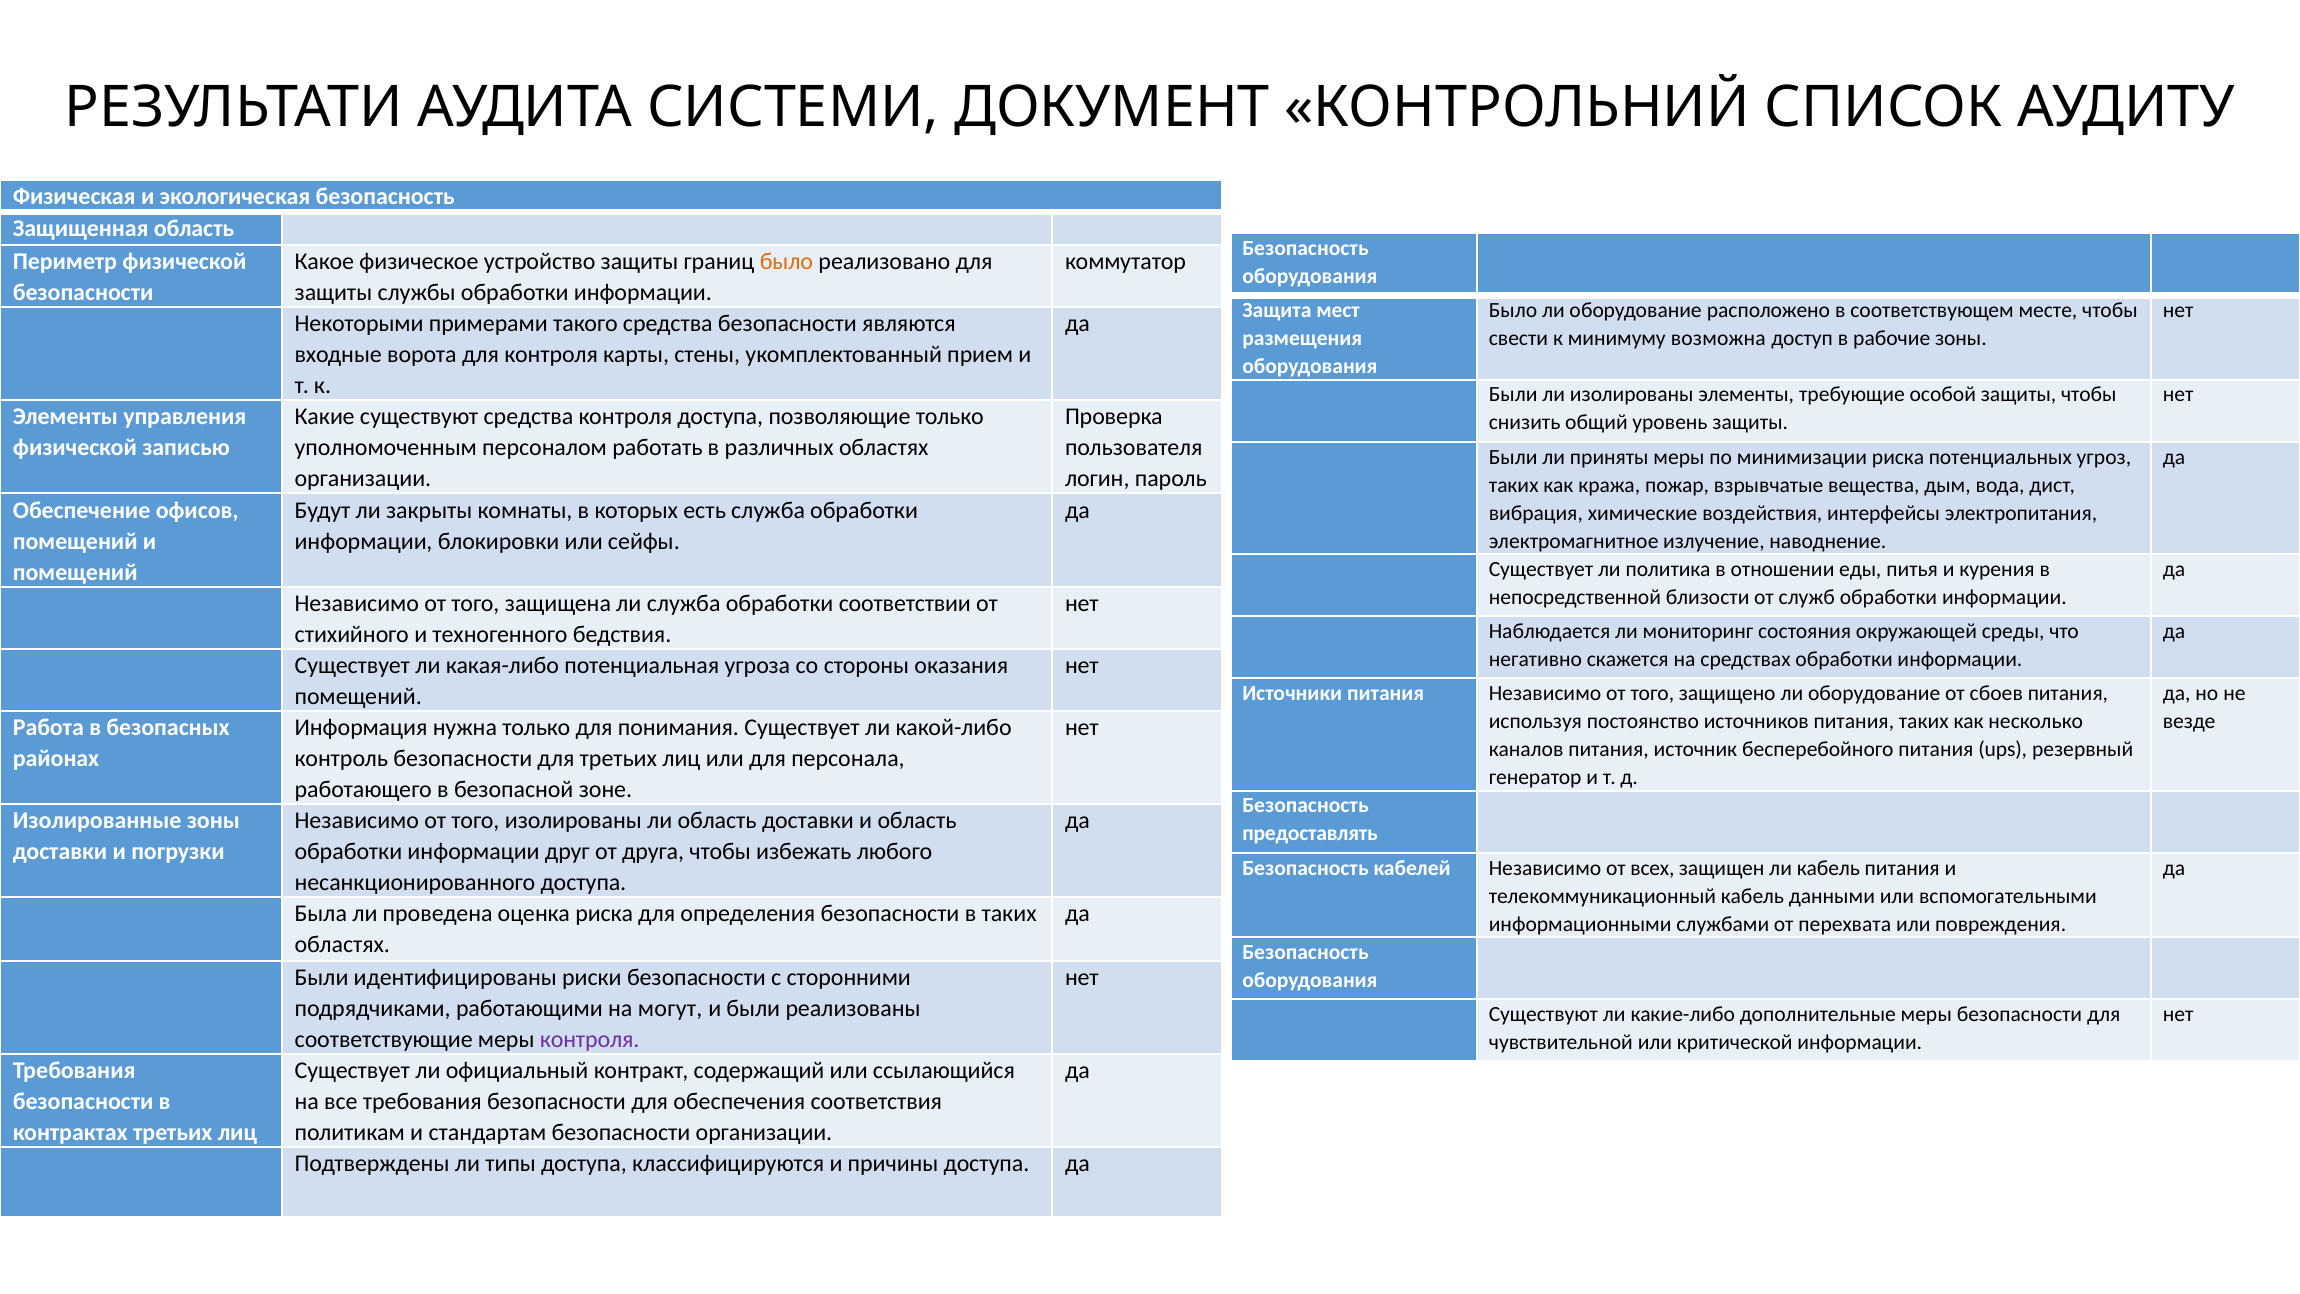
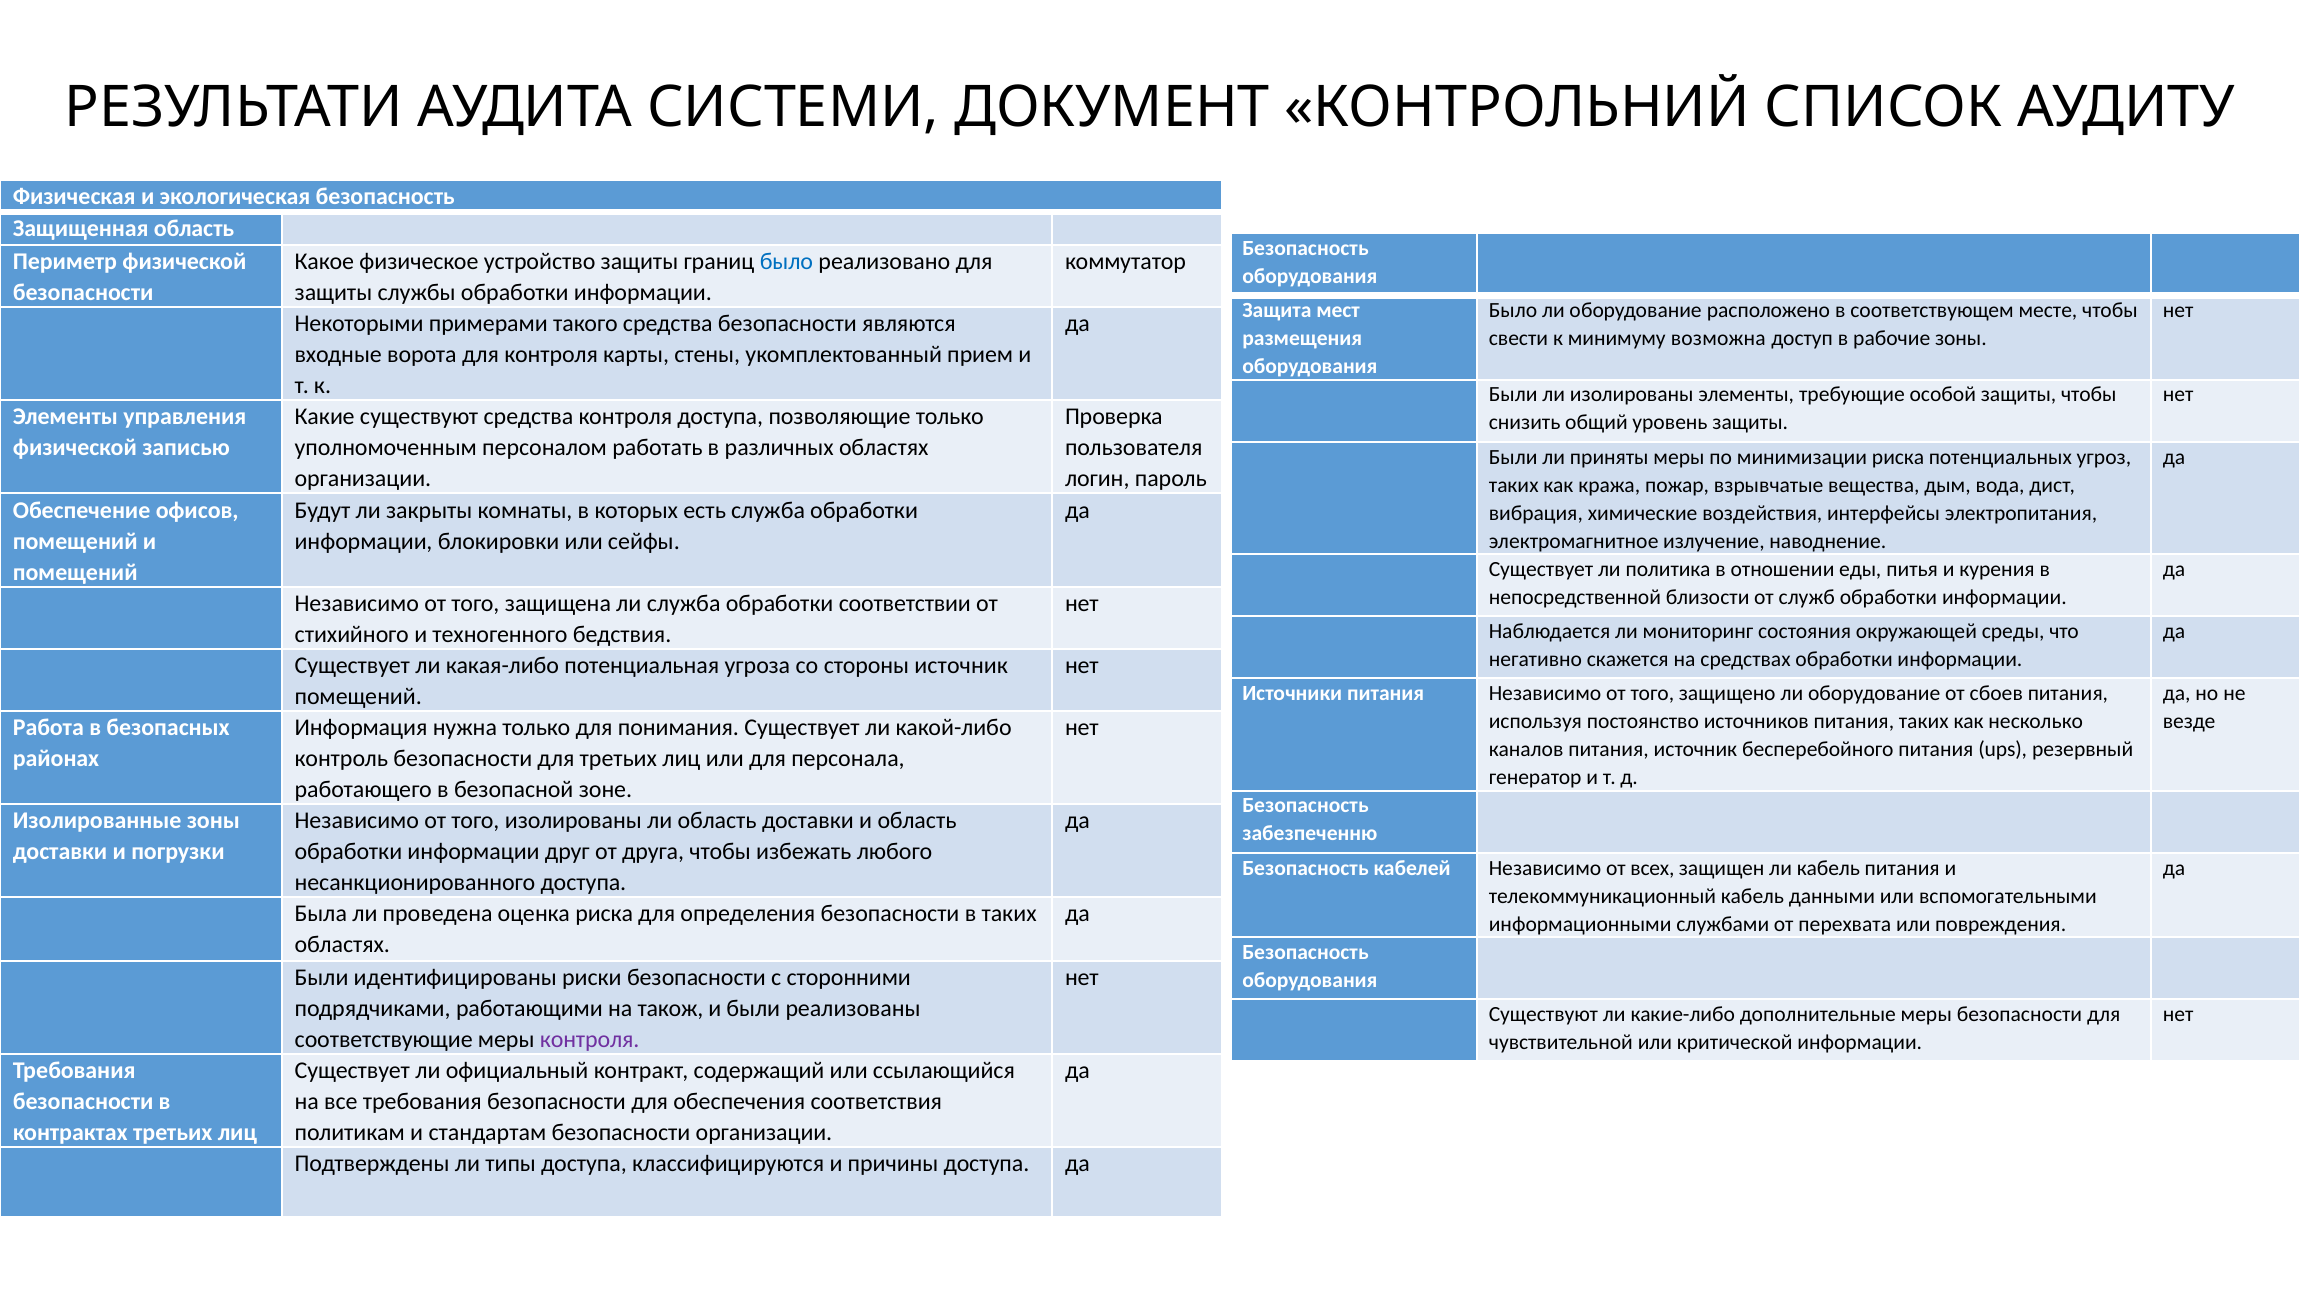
было colour: orange -> blue (786, 261)
стороны оказания: оказания -> источник (961, 665)
предоставлять: предоставлять -> забезпеченню (1310, 834)
могут: могут -> також (670, 1008)
